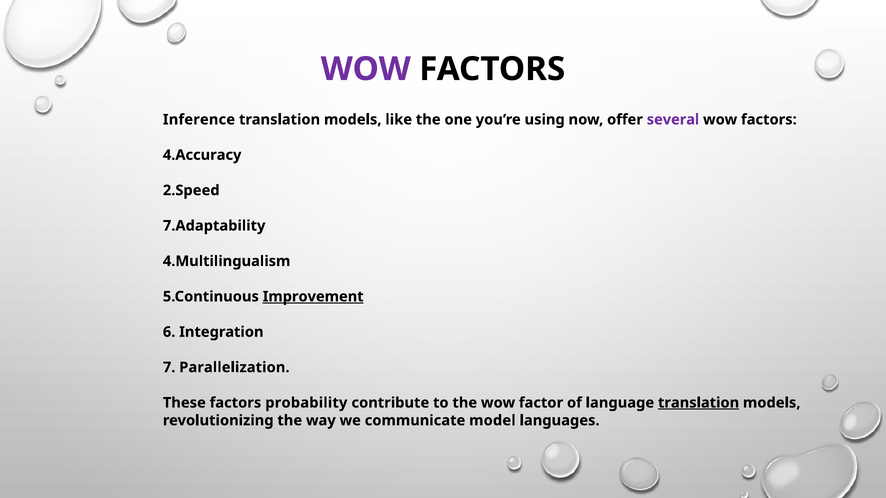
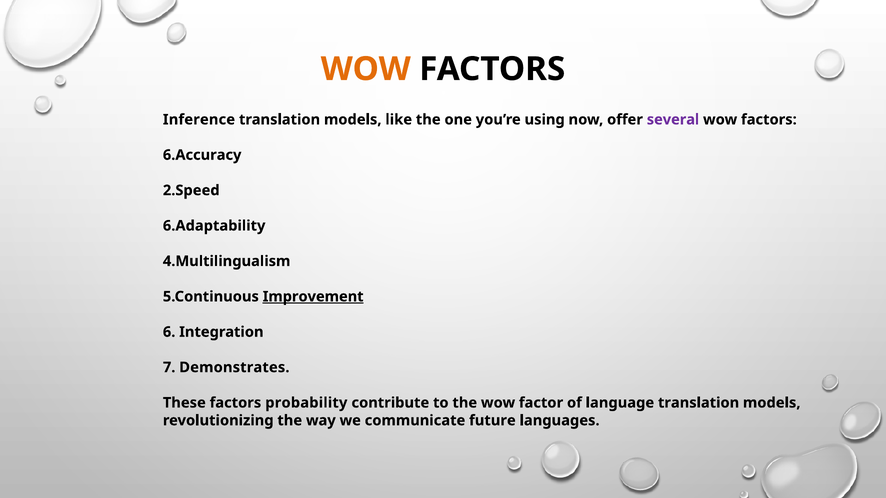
WOW colour: purple -> orange (366, 69)
4.Accuracy: 4.Accuracy -> 6.Accuracy (202, 155)
7.Adaptability: 7.Adaptability -> 6.Adaptability (214, 226)
Parallelization: Parallelization -> Demonstrates (234, 368)
translation underline: present -> none (699, 403)
model: model -> future (492, 421)
